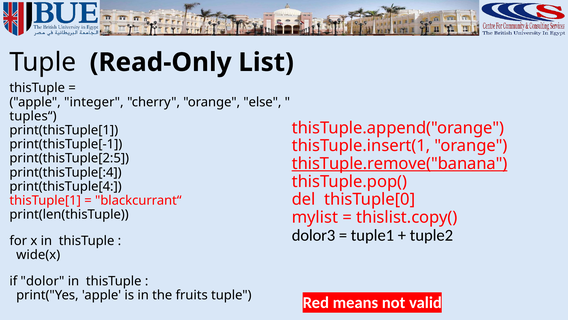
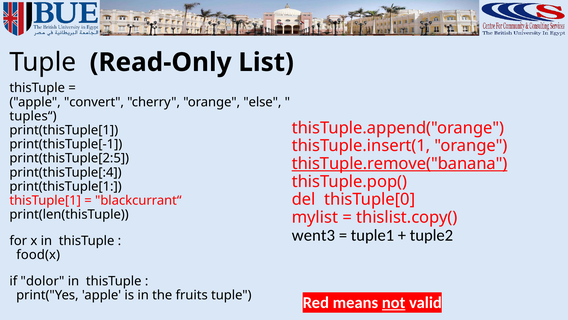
integer: integer -> convert (94, 102)
print(thisTuple[4: print(thisTuple[4 -> print(thisTuple[1 (66, 186)
dolor3: dolor3 -> went3 (313, 235)
wide(x: wide(x -> food(x (38, 255)
not underline: none -> present (394, 302)
